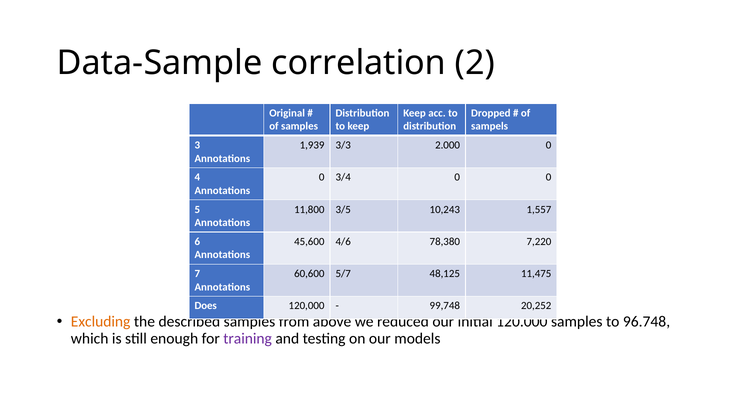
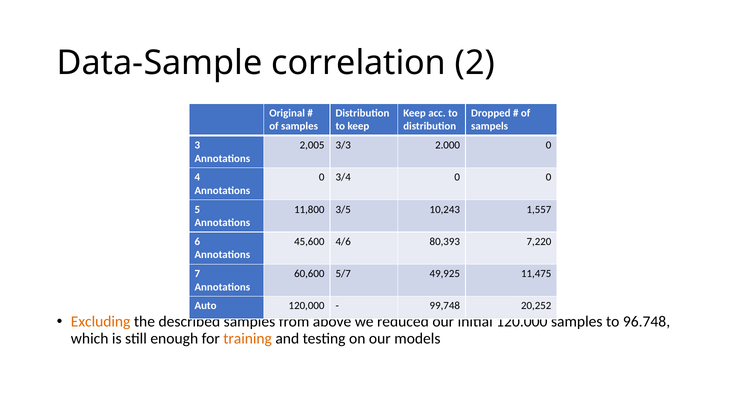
1,939: 1,939 -> 2,005 (312, 145)
78,380: 78,380 -> 80,393 (445, 241)
48,125: 48,125 -> 49,925 (445, 273)
Does: Does -> Auto (206, 306)
training colour: purple -> orange (248, 338)
